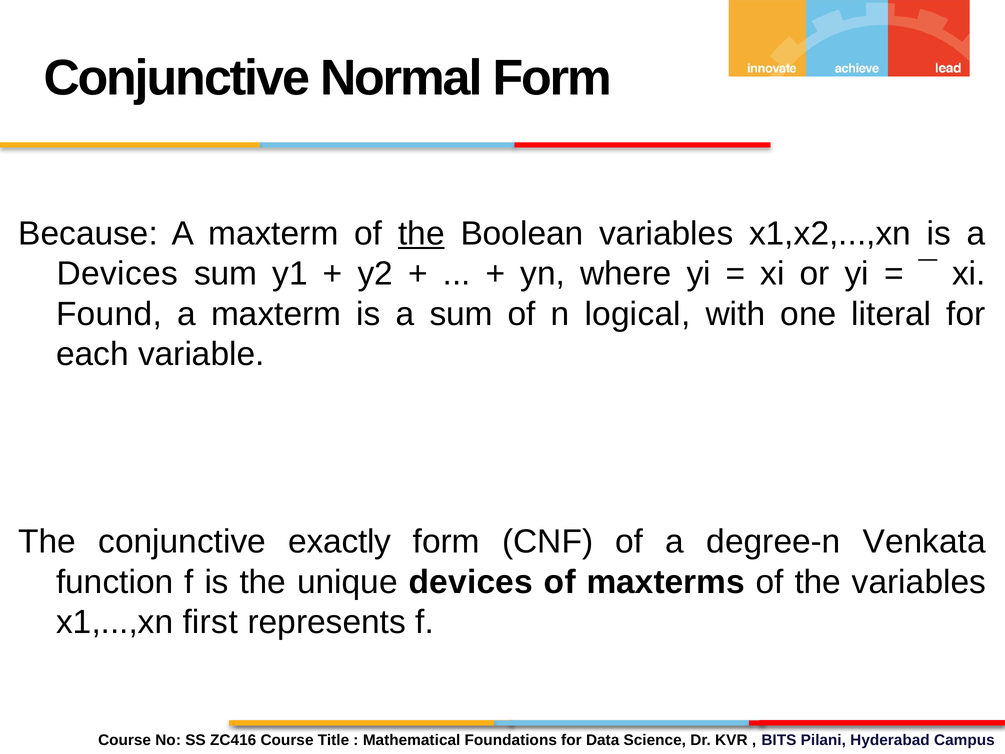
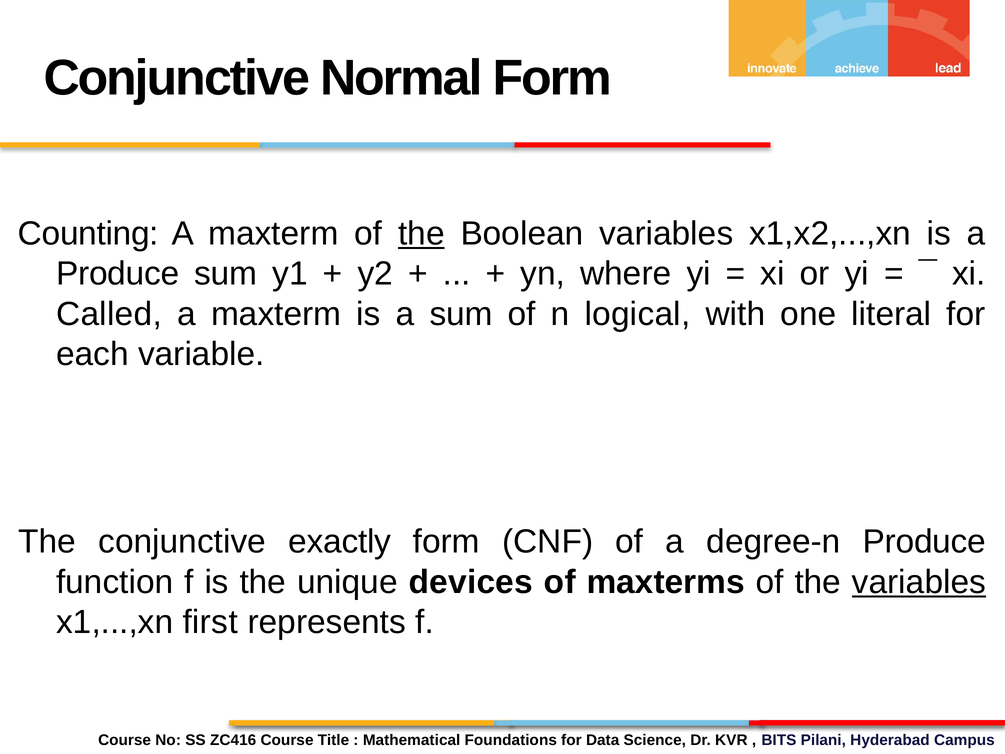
Because: Because -> Counting (88, 234)
Devices: Devices -> Produce (118, 274)
Found: Found -> Called (109, 314)
degree-n Venkata: Venkata -> Produce (924, 542)
variables underline: none -> present (919, 582)
